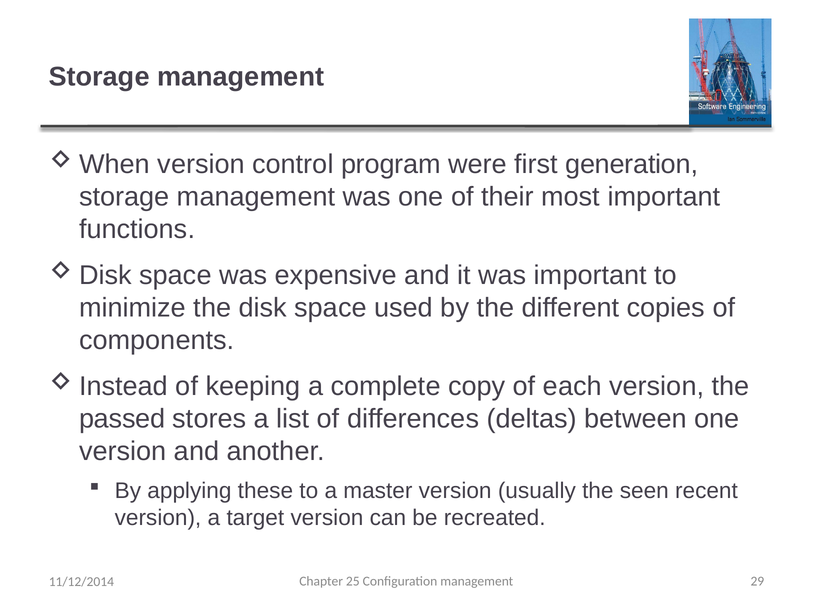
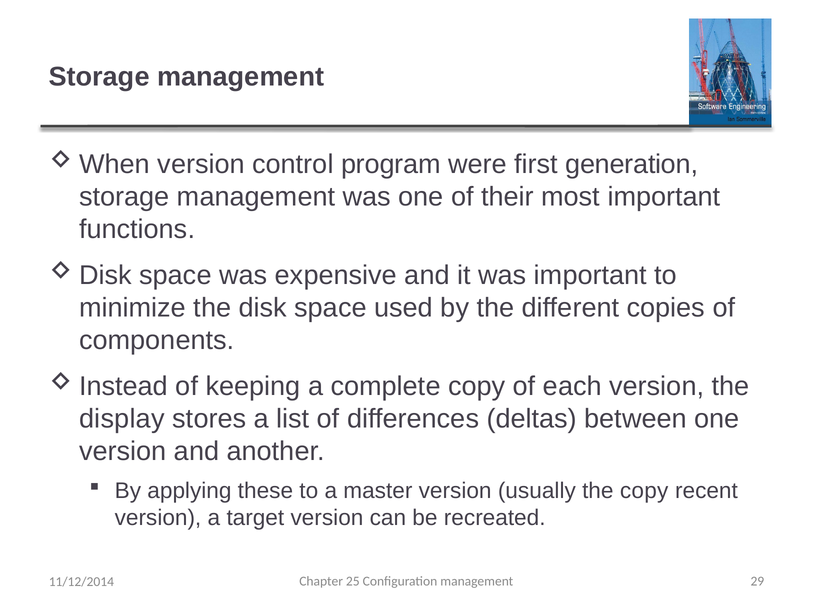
passed: passed -> display (122, 419)
the seen: seen -> copy (644, 491)
